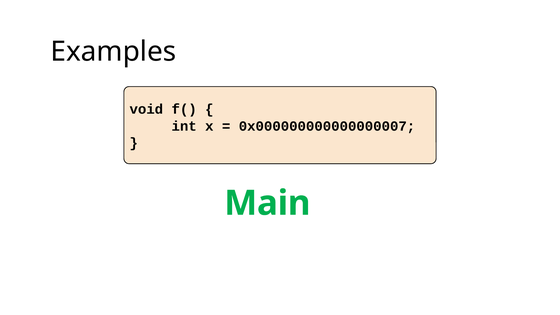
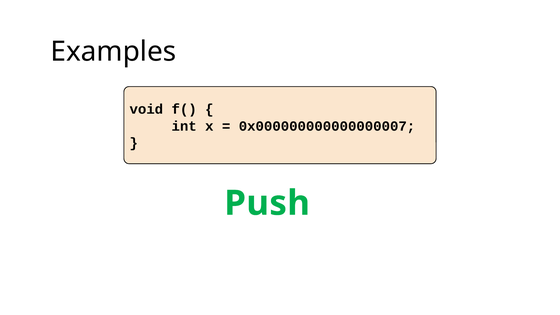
Main: Main -> Push (267, 203)
